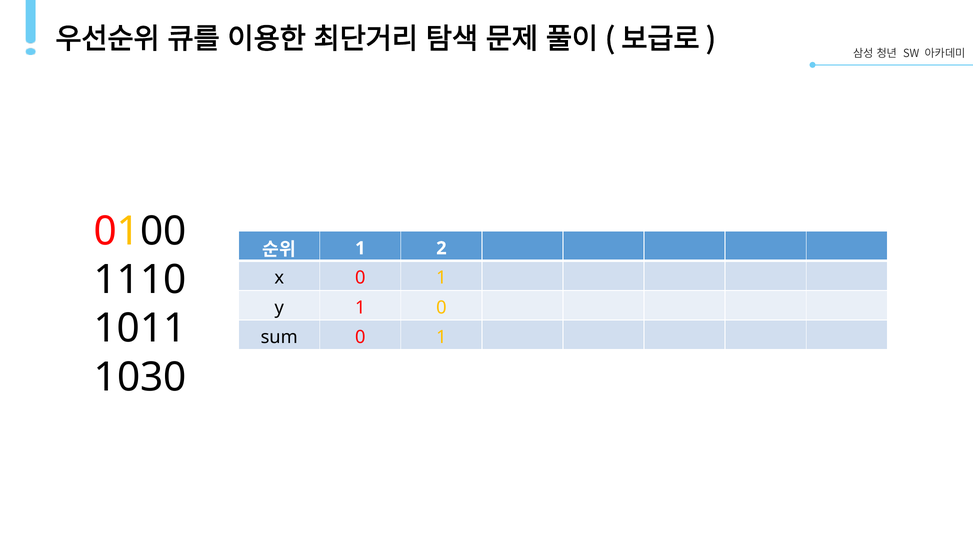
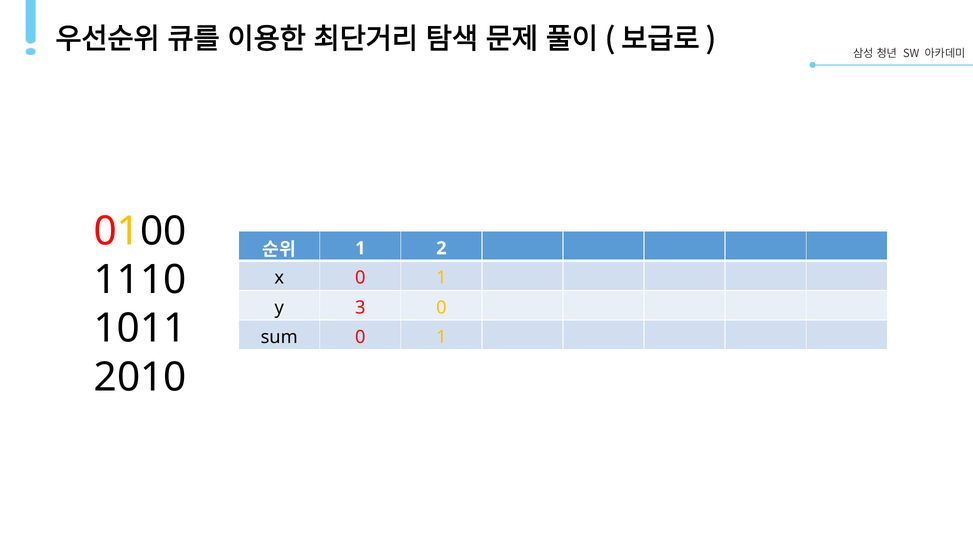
y 1: 1 -> 3 (360, 307)
1030: 1030 -> 2010 (140, 377)
